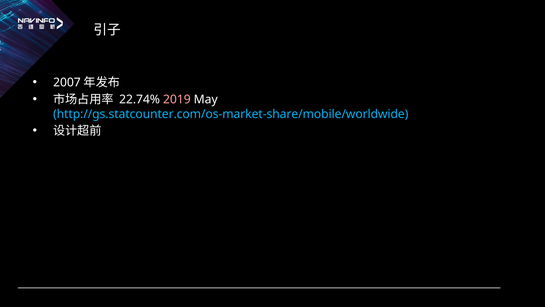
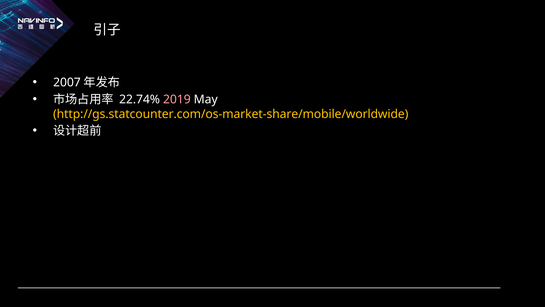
http://gs.statcounter.com/os-market-share/mobile/worldwide colour: light blue -> yellow (231, 114)
